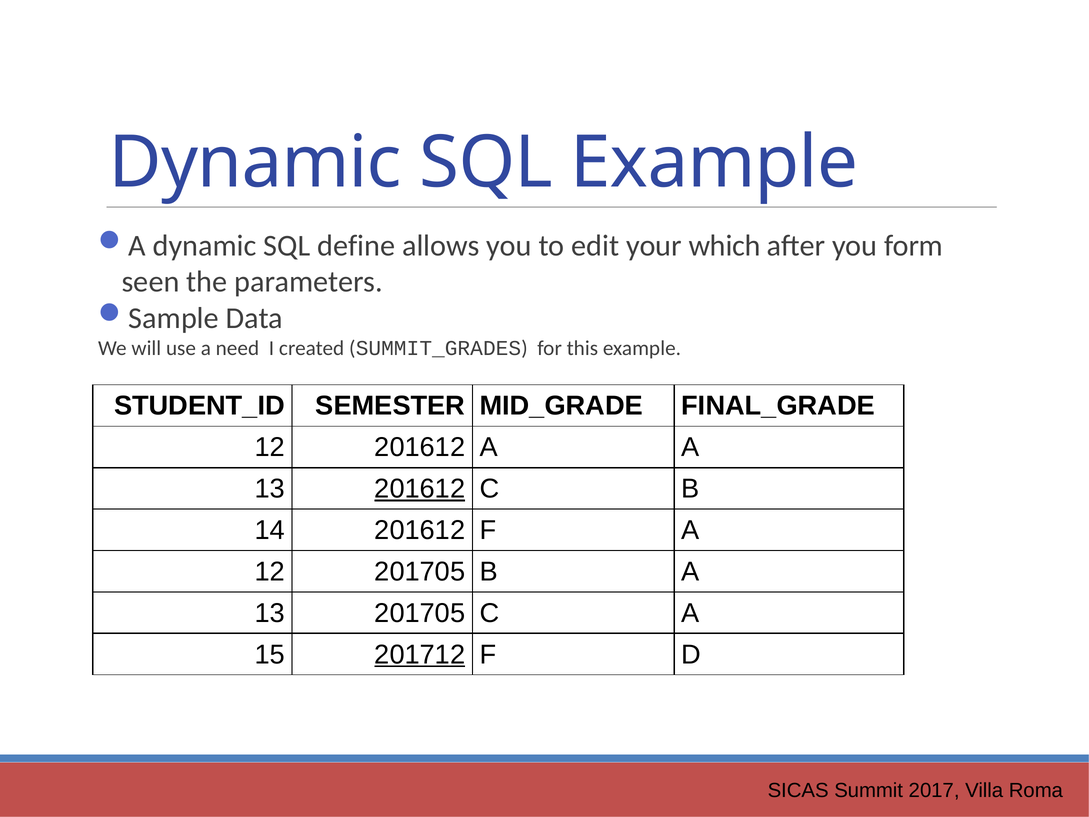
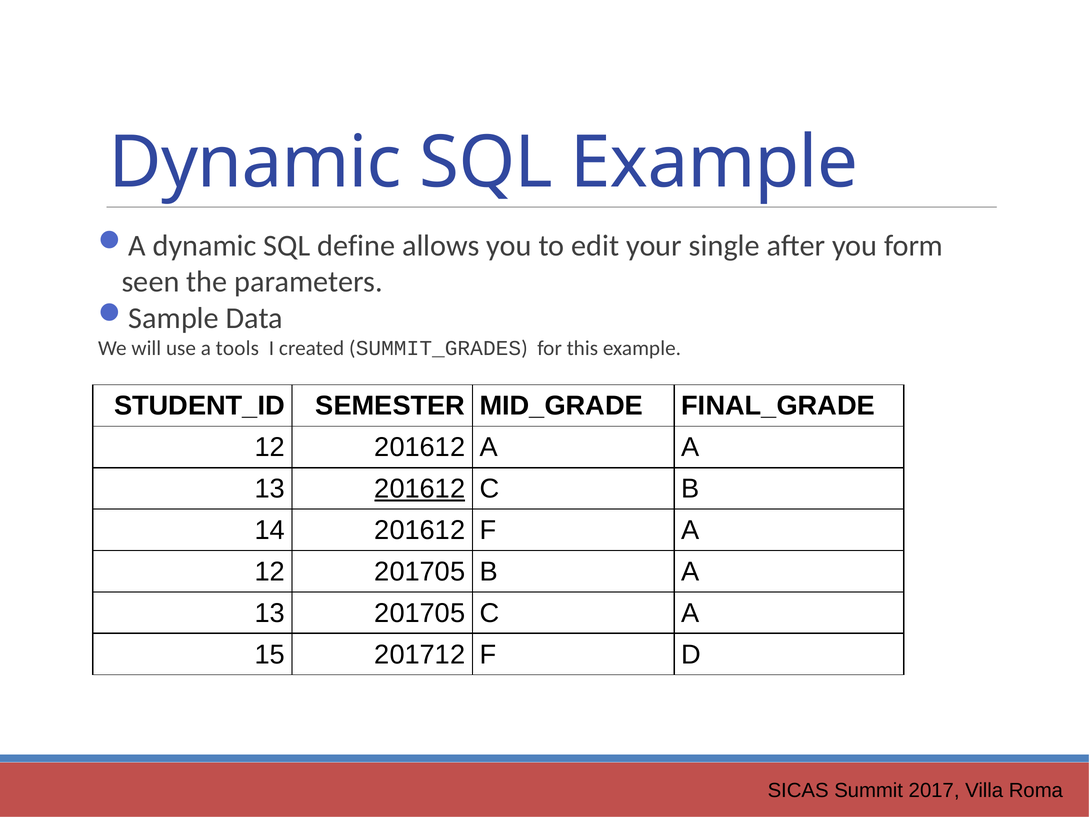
which: which -> single (724, 245)
need: need -> tools (237, 348)
201712 underline: present -> none (420, 654)
